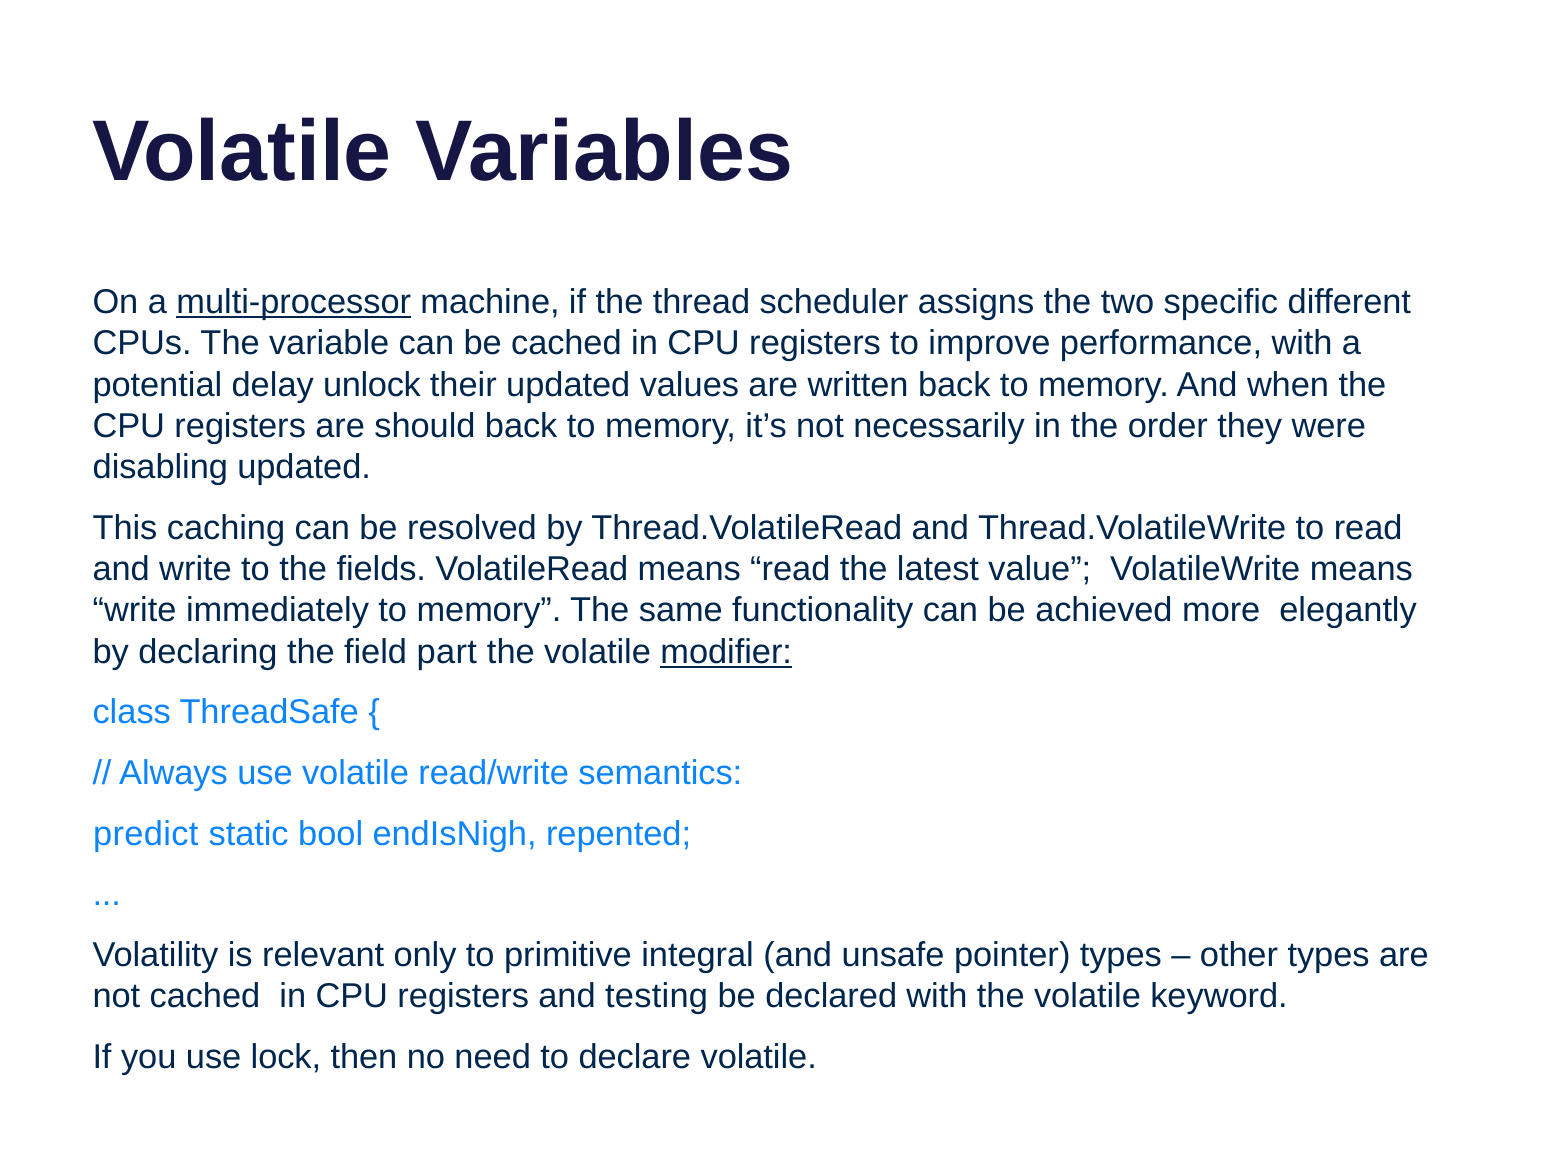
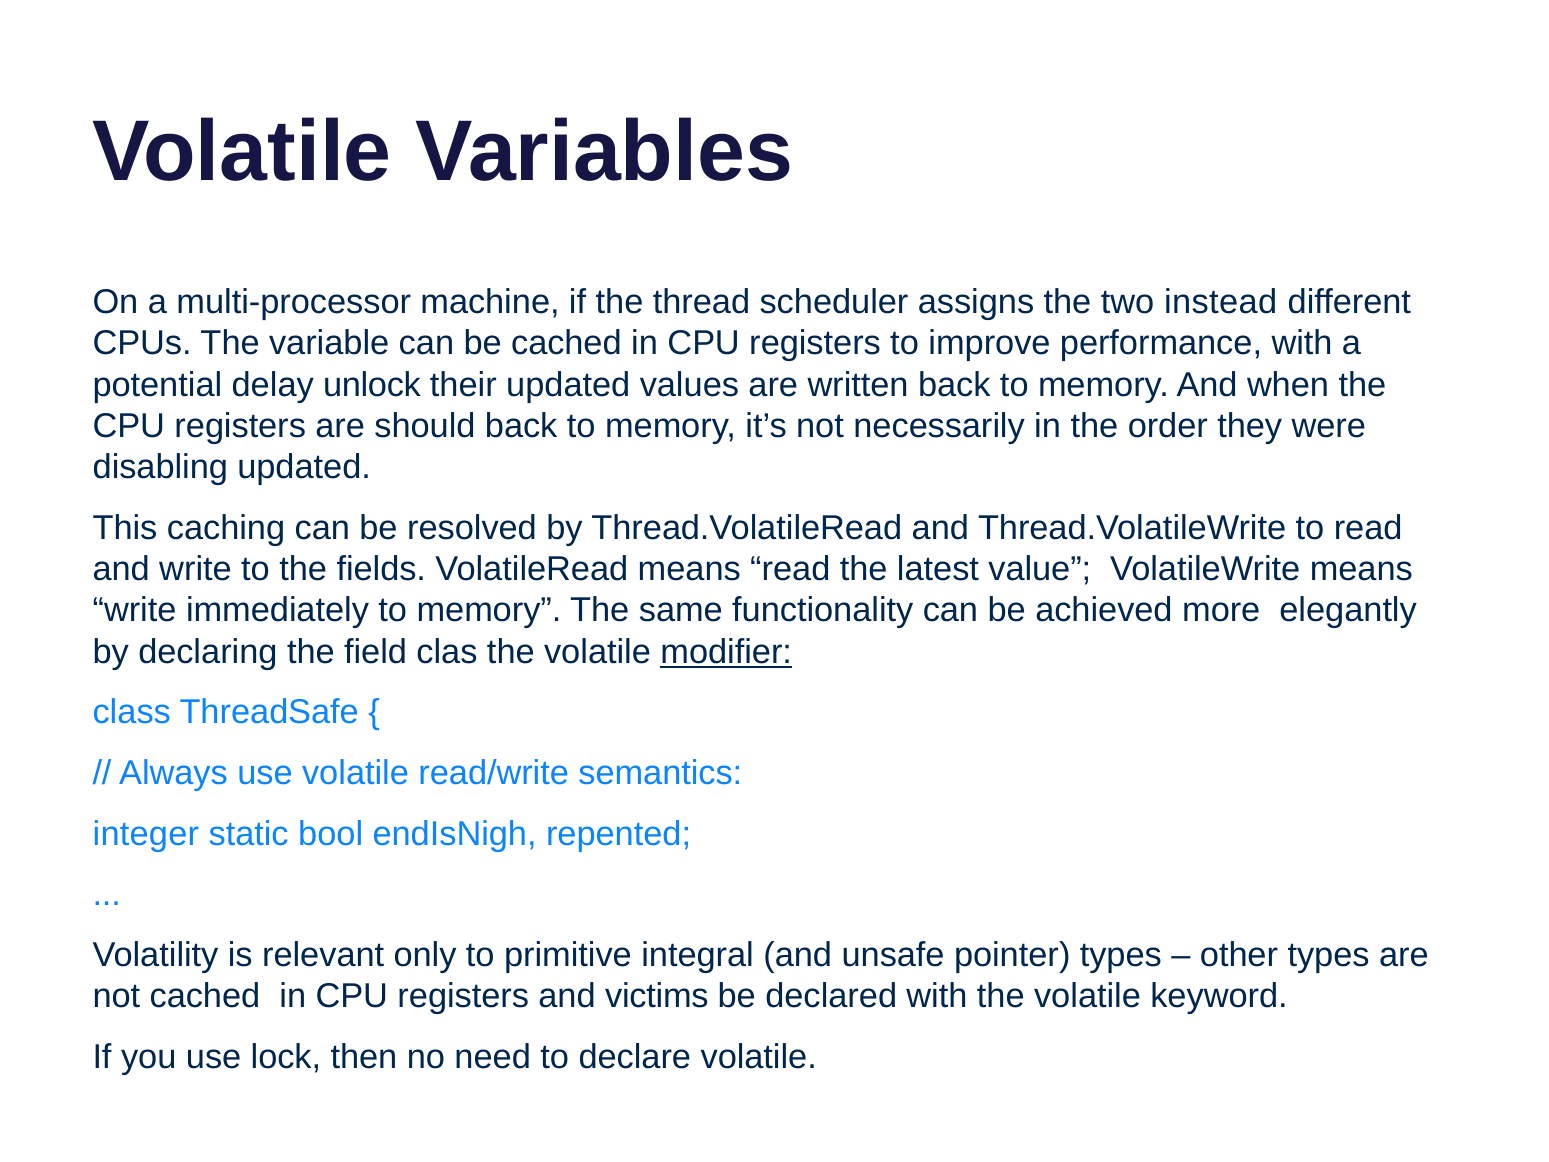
multi-processor underline: present -> none (294, 302)
specific: specific -> instead (1221, 302)
part: part -> clas (447, 652)
predict: predict -> integer (146, 834)
testing: testing -> victims (657, 996)
